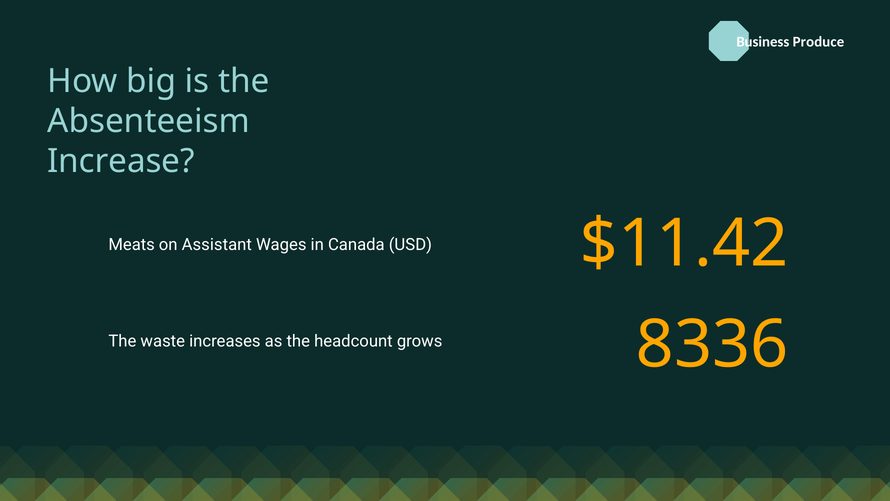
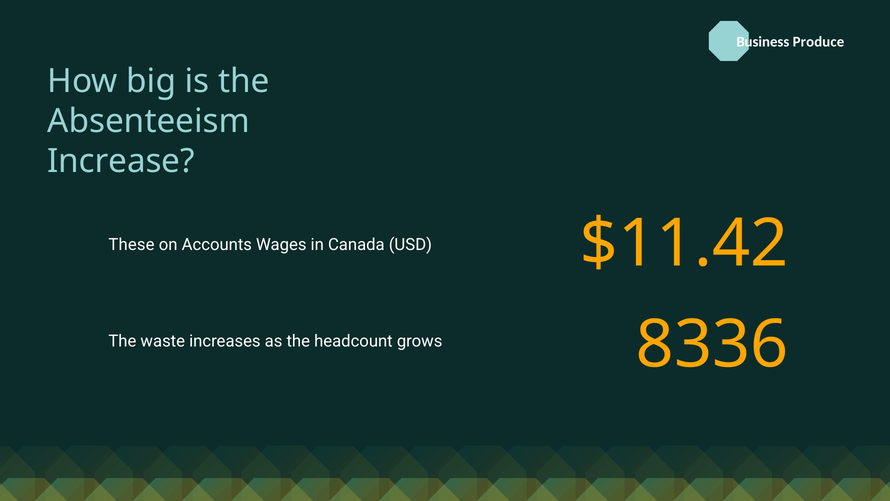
Meats: Meats -> These (131, 245)
Assistant: Assistant -> Accounts (217, 245)
